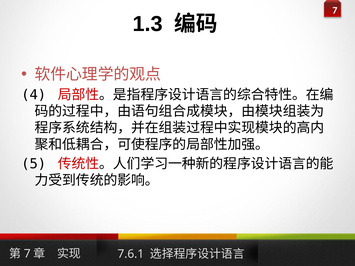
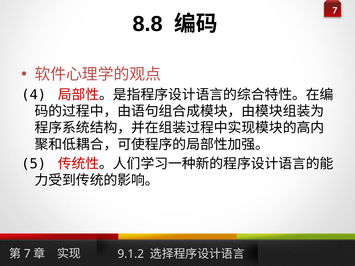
1.3: 1.3 -> 8.8 (148, 24)
7.6.1: 7.6.1 -> 9.1.2 (131, 254)
